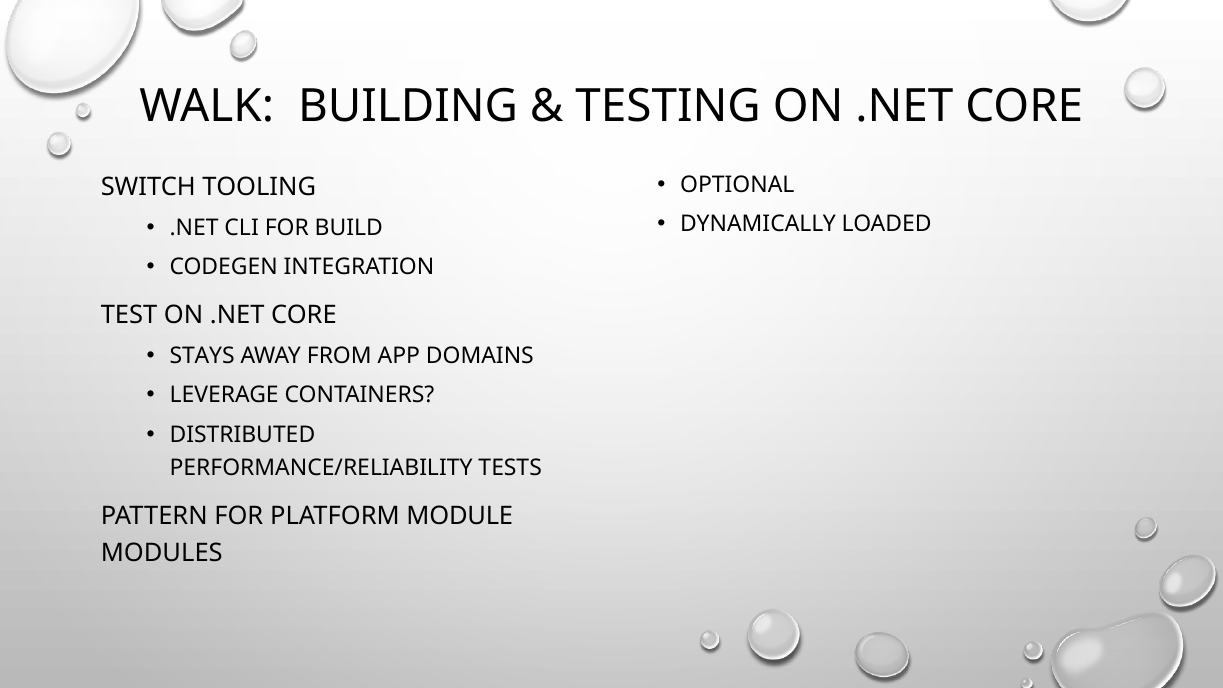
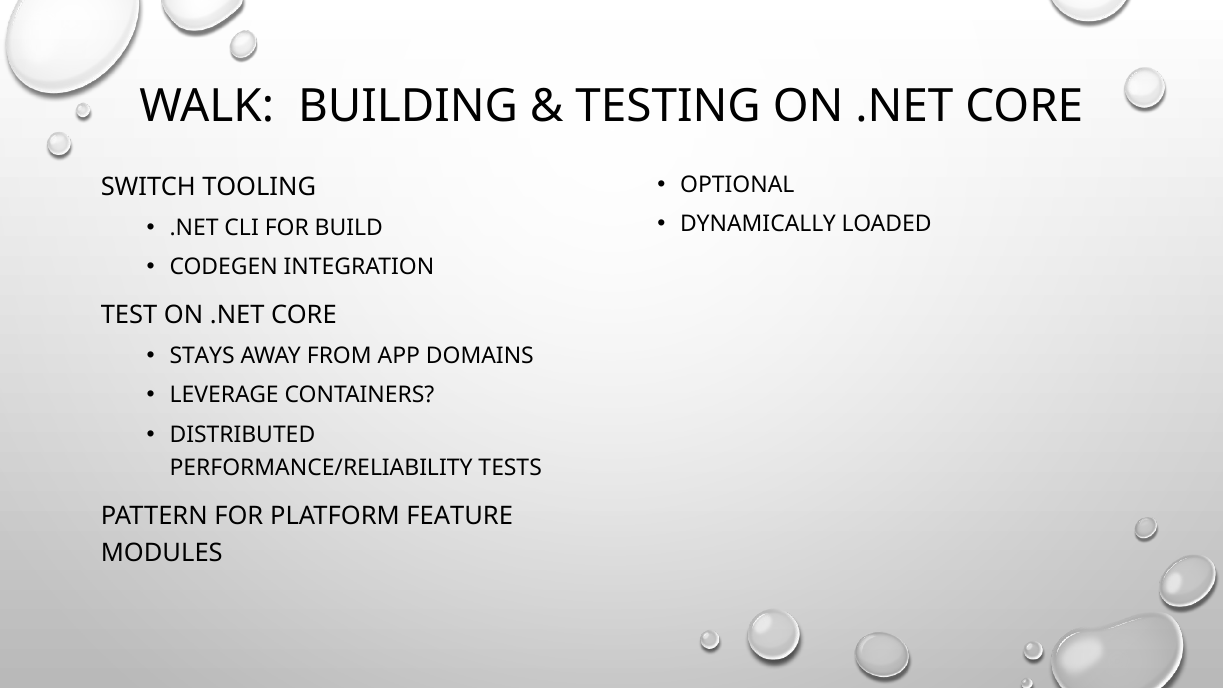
MODULE: MODULE -> FEATURE (460, 516)
